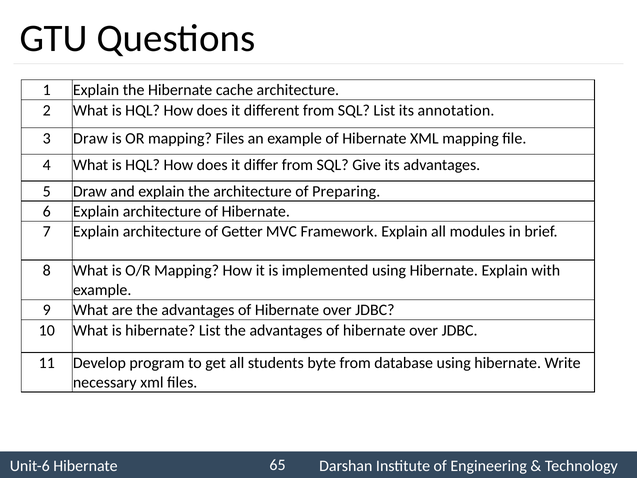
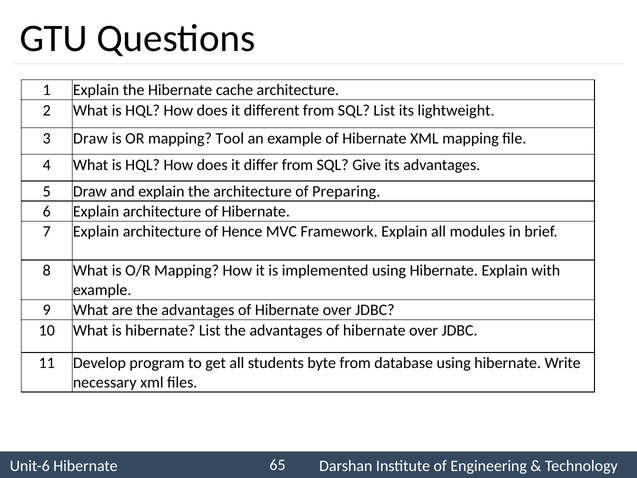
annotation: annotation -> lightweight (456, 110)
mapping Files: Files -> Tool (230, 138)
Getter: Getter -> Hence (242, 232)
